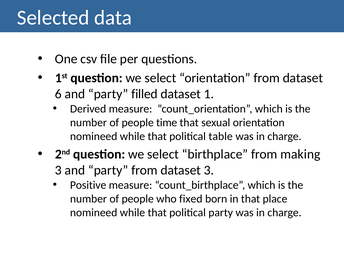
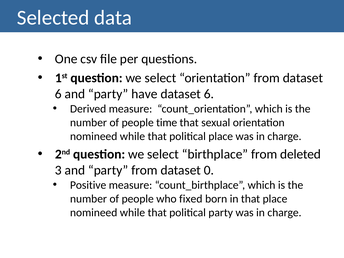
filled: filled -> have (144, 94)
1: 1 -> 6 (209, 94)
political table: table -> place (221, 136)
making: making -> deleted (301, 154)
dataset 3: 3 -> 0 (209, 170)
